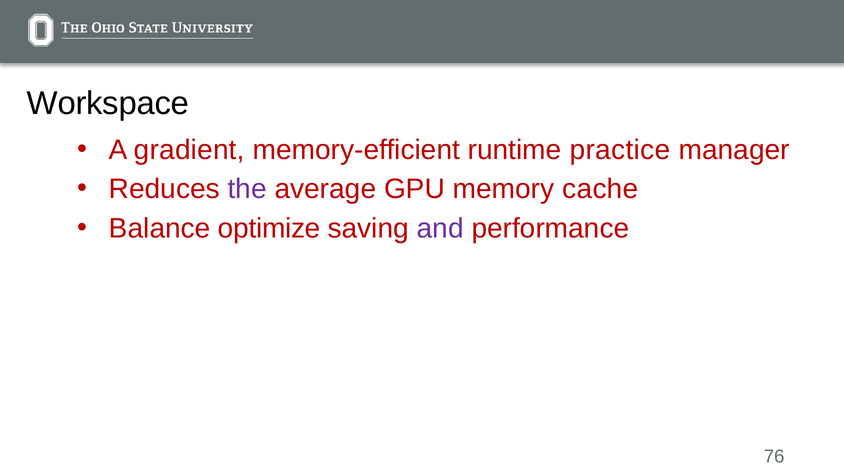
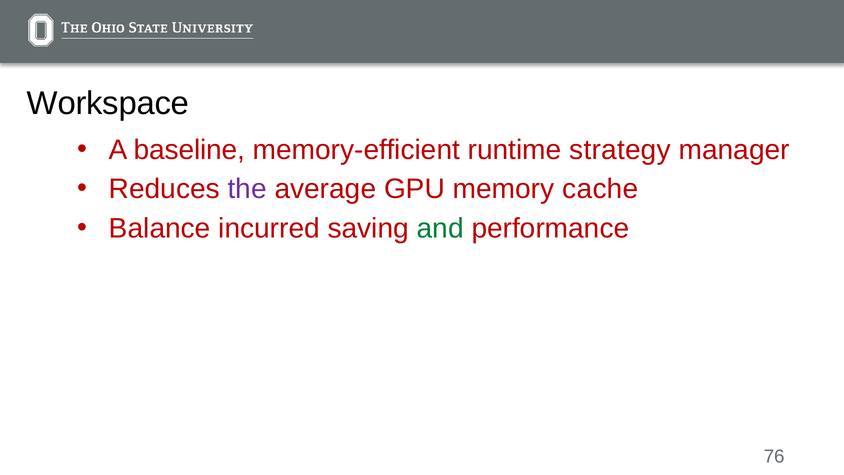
gradient: gradient -> baseline (189, 150)
practice: practice -> strategy (620, 150)
optimize: optimize -> incurred (269, 228)
and colour: purple -> green (440, 228)
